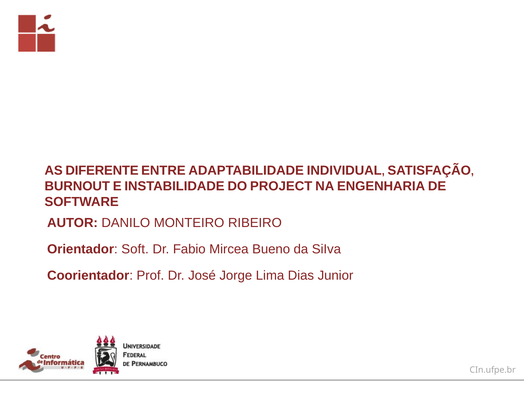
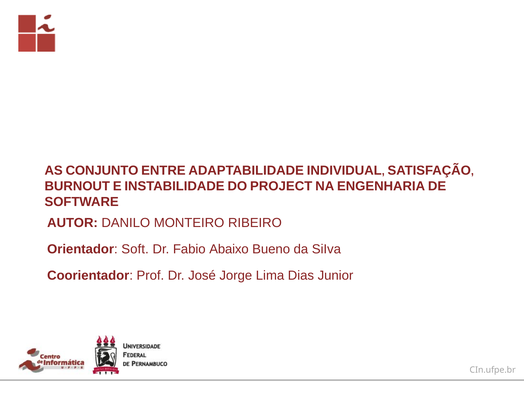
DIFERENTE: DIFERENTE -> CONJUNTO (102, 171)
Mircea: Mircea -> Abaixo (229, 249)
